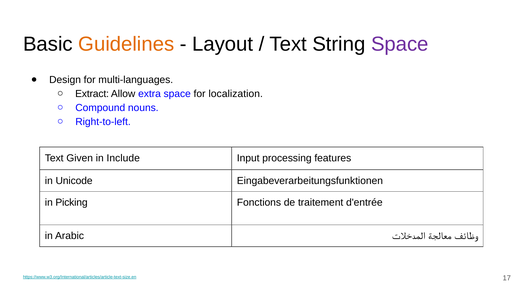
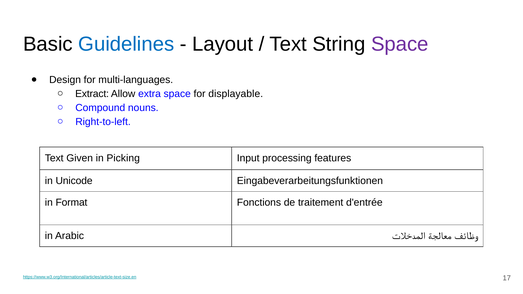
Guidelines colour: orange -> blue (126, 44)
localization: localization -> displayable (236, 94)
Include: Include -> Picking (123, 158)
Picking: Picking -> Format (72, 203)
